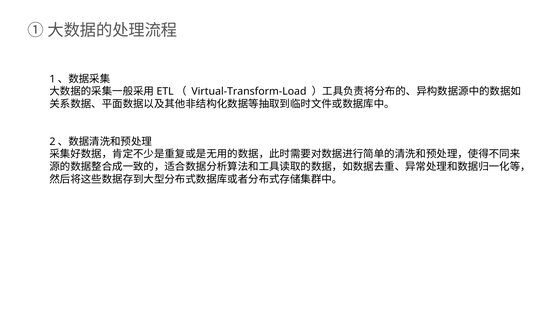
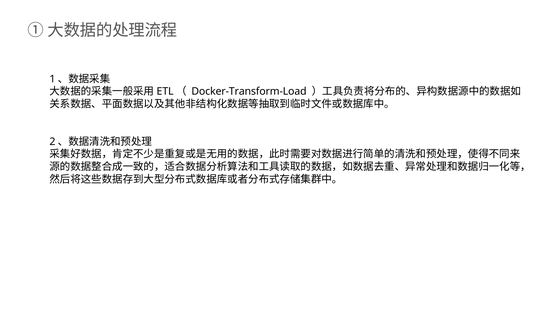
Virtual-Transform-Load: Virtual-Transform-Load -> Docker-Transform-Load (249, 92)
